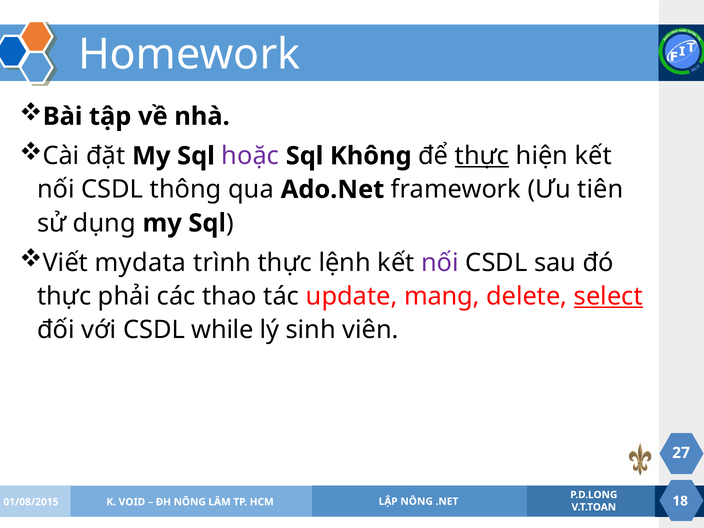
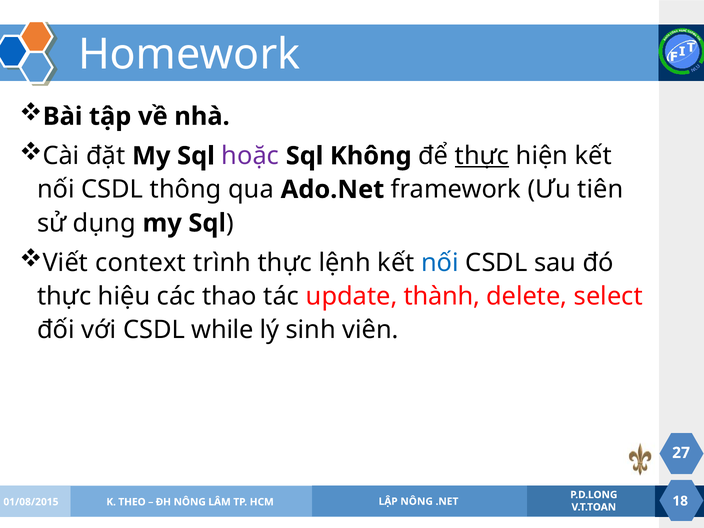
mydata: mydata -> context (141, 263)
nối colour: purple -> blue (440, 263)
phải: phải -> hiệu (124, 296)
mang: mang -> thành (442, 296)
select underline: present -> none (608, 296)
VOID: VOID -> THEO (132, 502)
